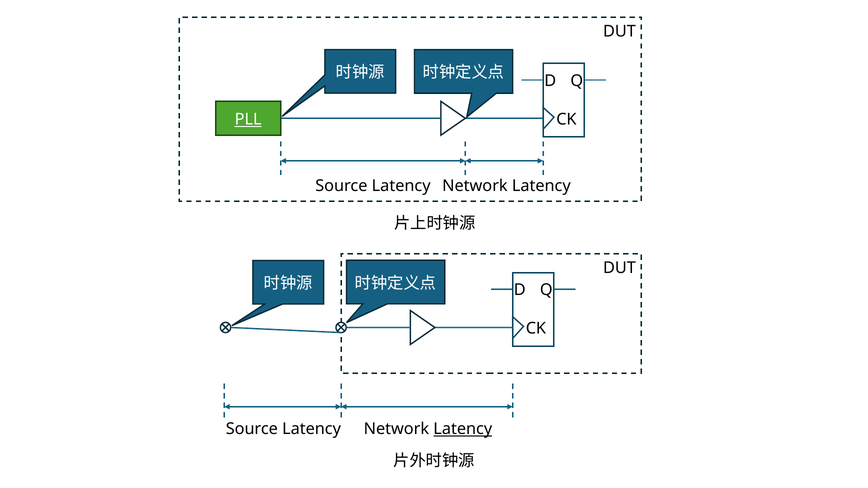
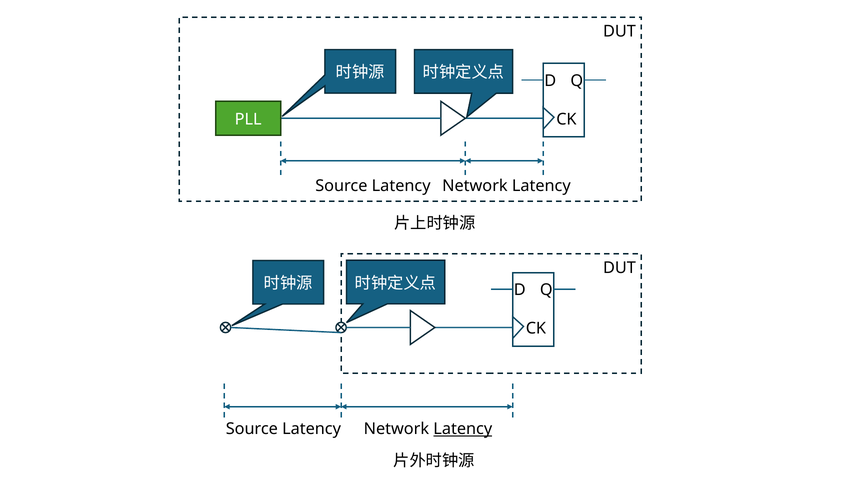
PLL underline: present -> none (248, 119)
